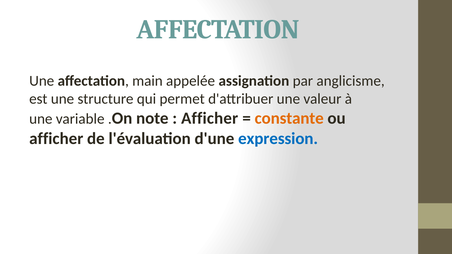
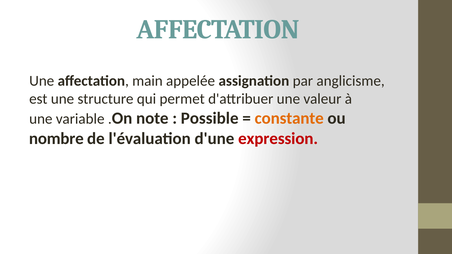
Afficher: Afficher -> Possible (210, 118)
afficher: afficher -> nombre (56, 139)
expression colour: blue -> red (278, 139)
